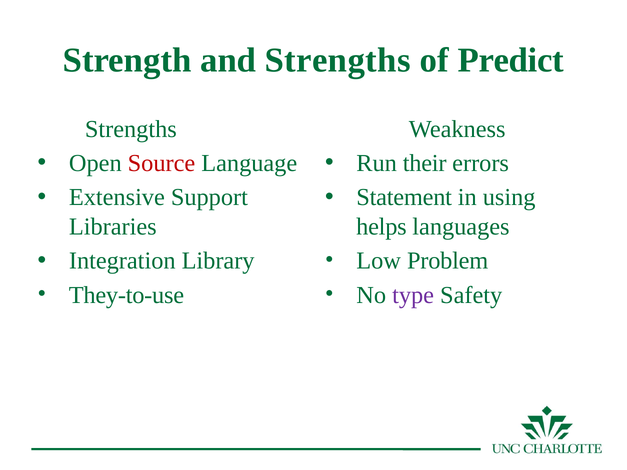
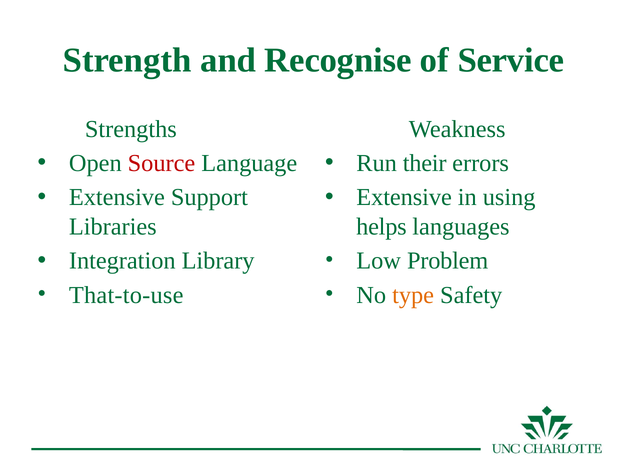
and Strengths: Strengths -> Recognise (338, 60)
Predict: Predict -> Service (511, 60)
Statement: Statement -> Extensive (404, 198)
They-to-use: They-to-use -> That-to-use (126, 295)
type colour: purple -> orange (413, 295)
